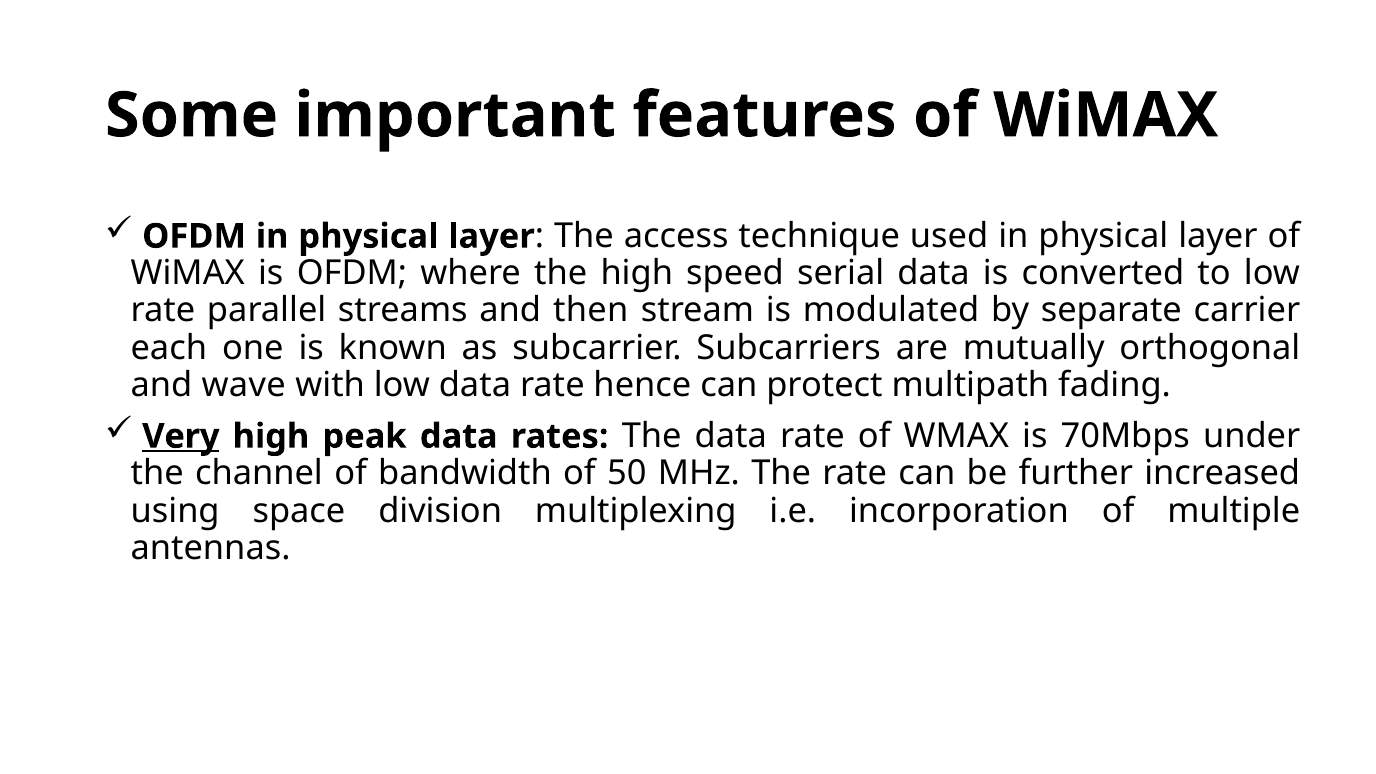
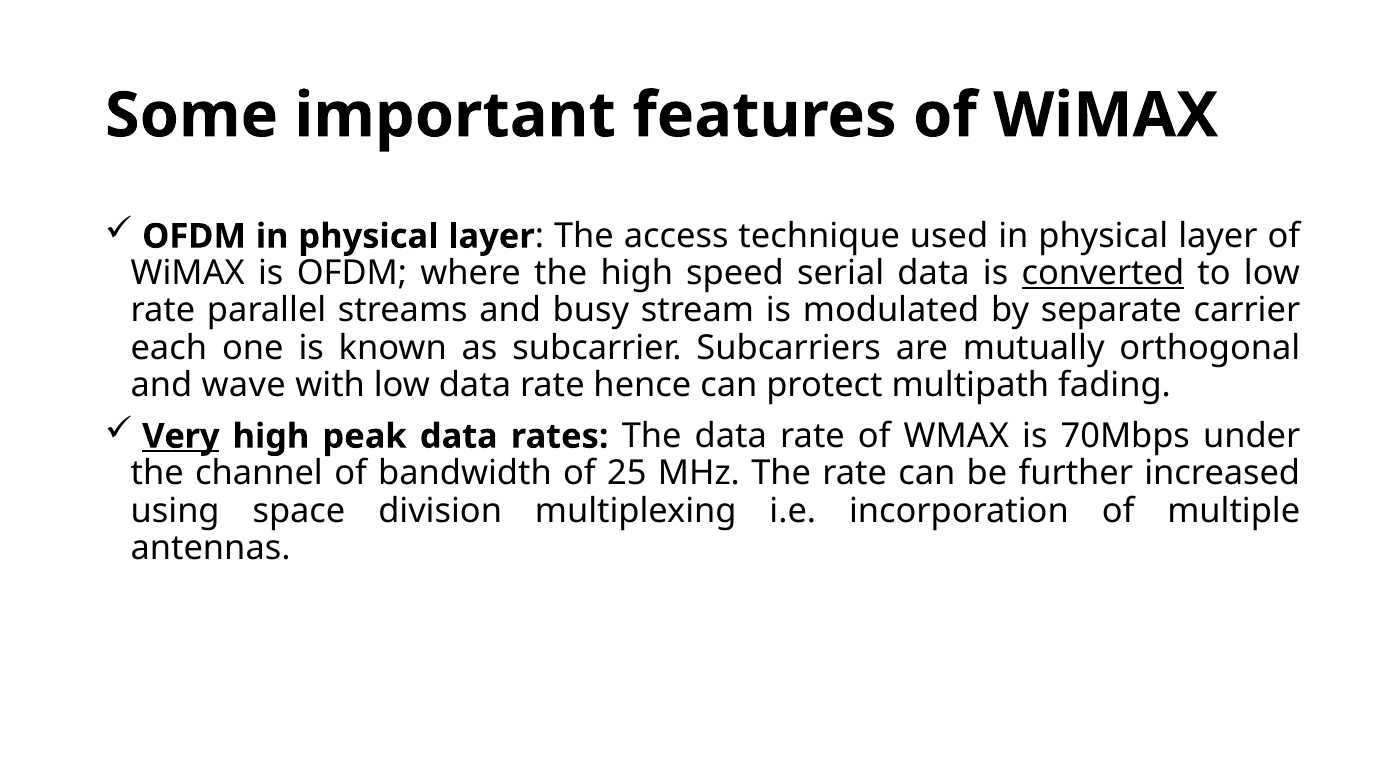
converted underline: none -> present (1103, 273)
then: then -> busy (591, 311)
50: 50 -> 25 (627, 474)
